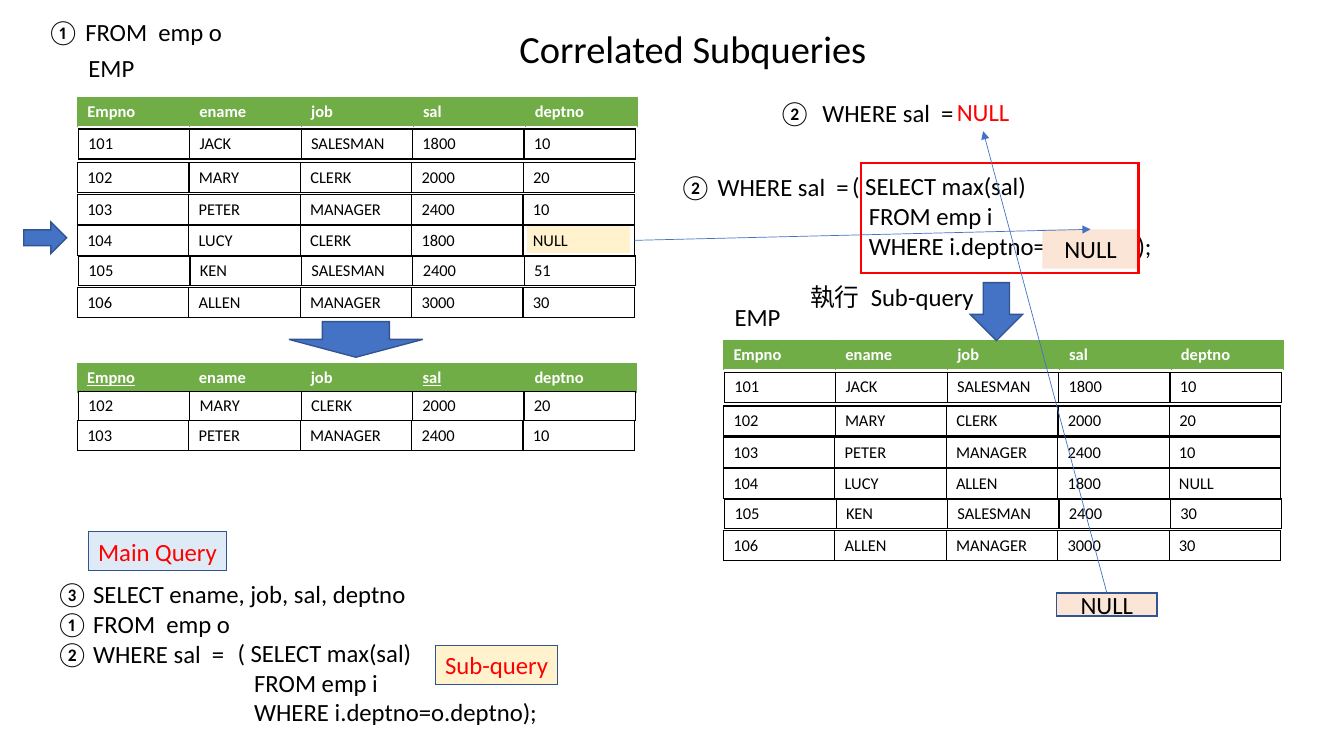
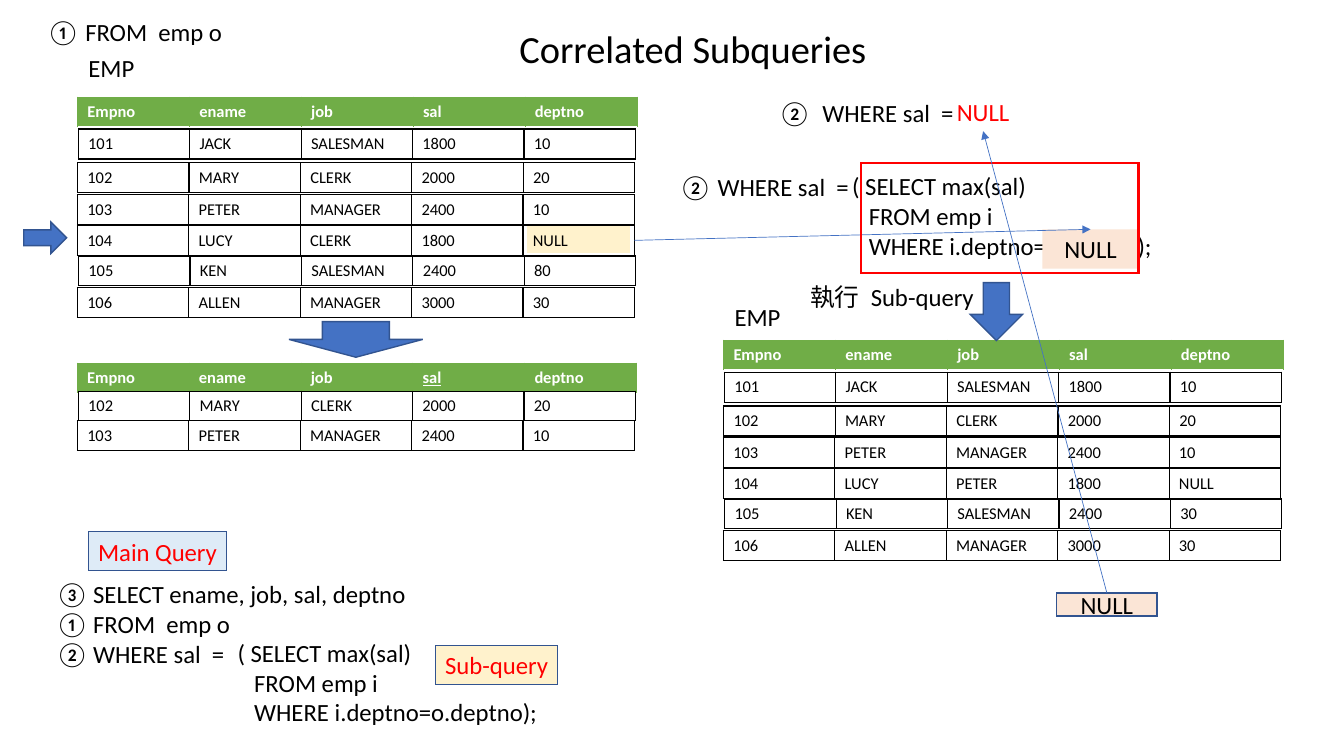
51: 51 -> 80 (542, 271)
Empno underline: present -> none (111, 378)
LUCY ALLEN: ALLEN -> PETER (977, 484)
